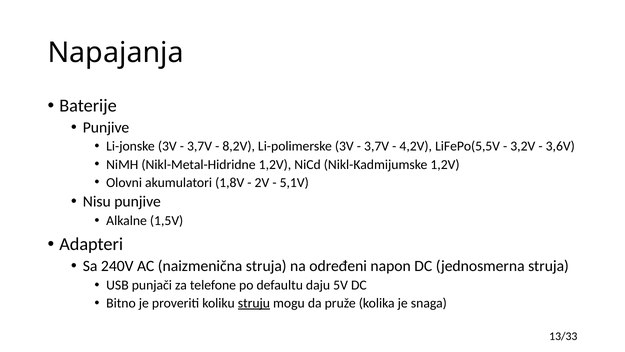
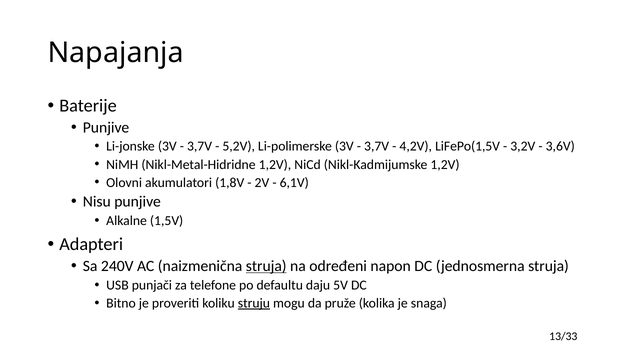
8,2V: 8,2V -> 5,2V (239, 146)
LiFePo(5,5V: LiFePo(5,5V -> LiFePo(1,5V (468, 146)
5,1V: 5,1V -> 6,1V (294, 182)
struja underline: none -> present (266, 266)
